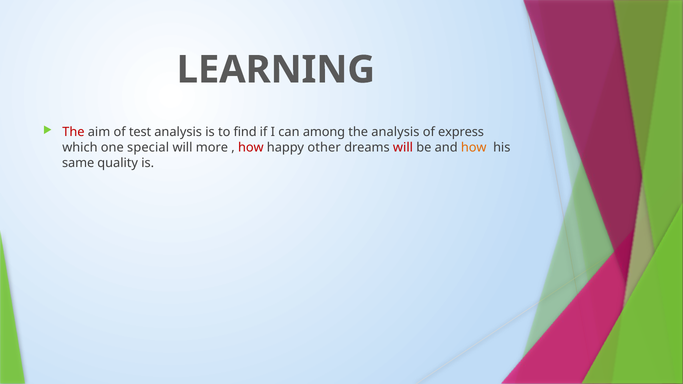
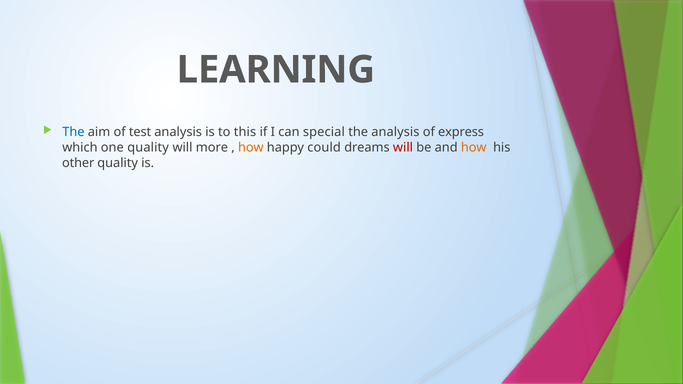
The colour: red -> blue (73, 132)
find: find -> this (245, 132)
among: among -> special (324, 132)
one special: special -> quality (148, 148)
how colour: red -> orange (251, 148)
other: other -> could (324, 148)
same: same -> other (78, 163)
